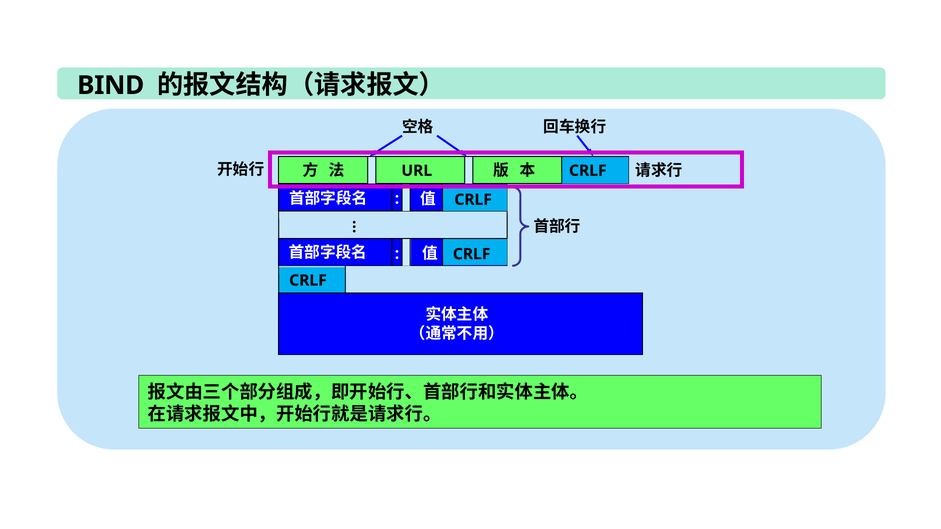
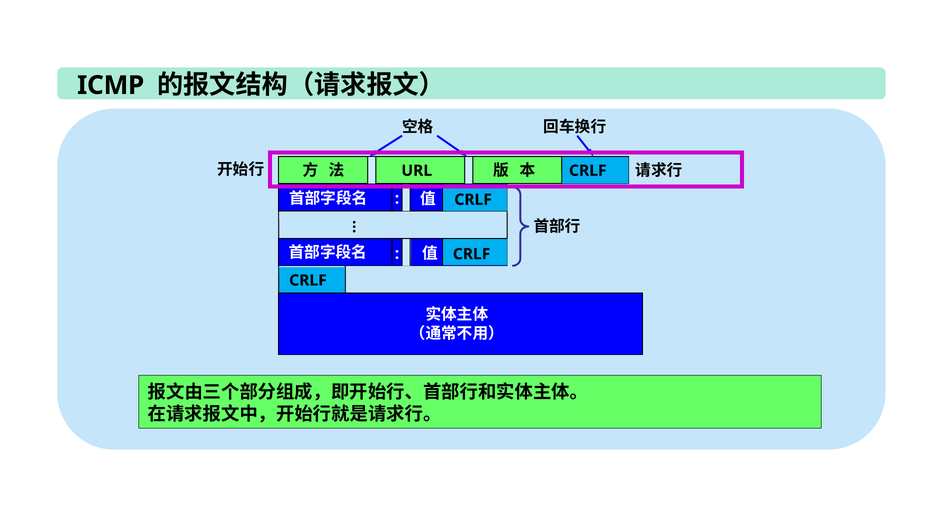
BIND: BIND -> ICMP (111, 85)
